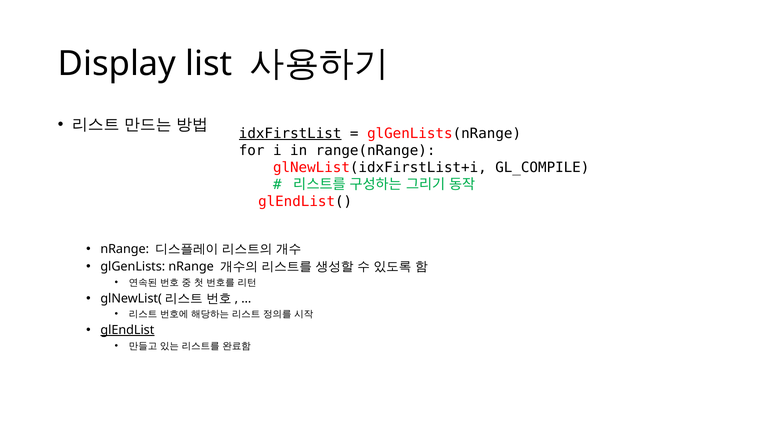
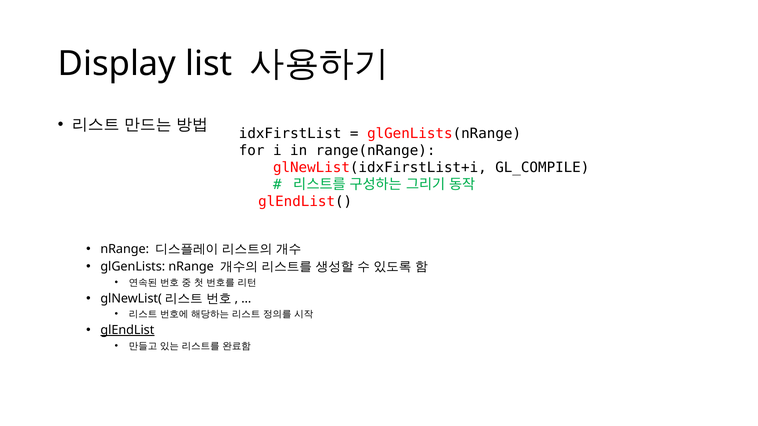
idxFirstList underline: present -> none (290, 134)
